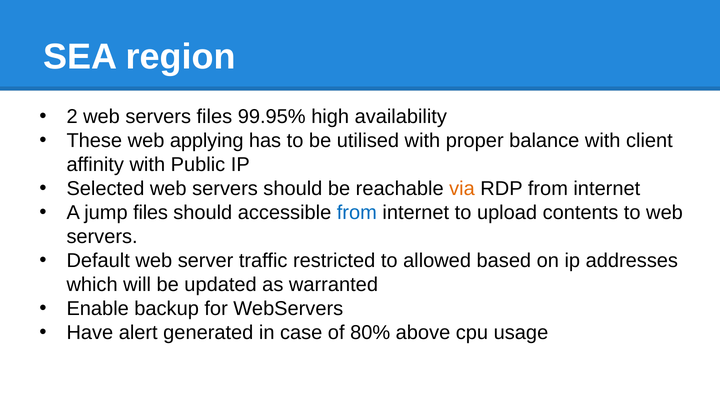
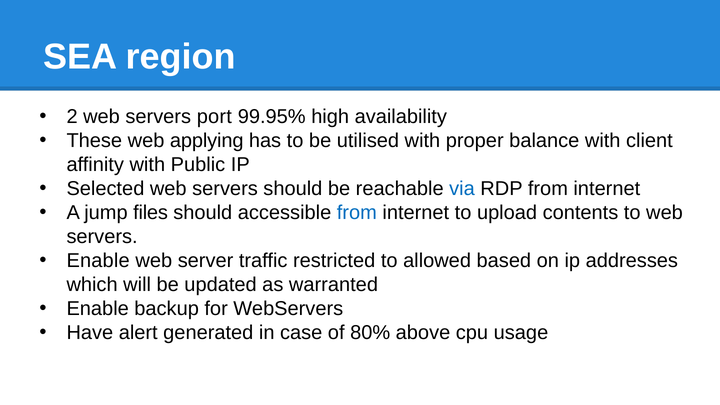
servers files: files -> port (214, 117)
via colour: orange -> blue (462, 189)
Default: Default -> Enable (98, 261)
